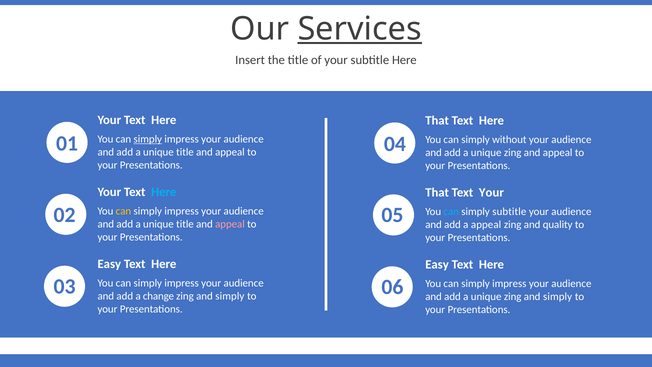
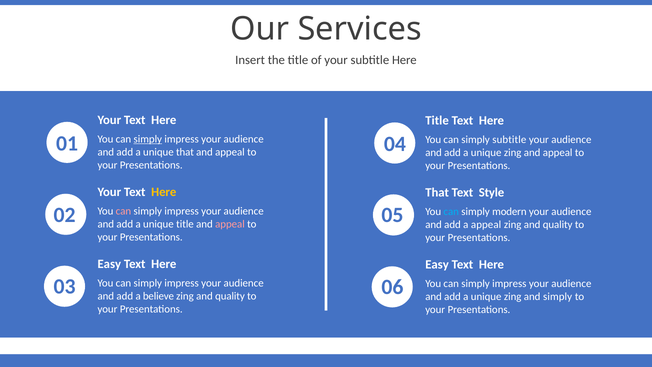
Services underline: present -> none (360, 29)
That: That -> Title (437, 121)
simply without: without -> subtitle (509, 140)
title: title -> that (185, 152)
Here colour: light blue -> yellow (164, 192)
Text Your: Your -> Style (492, 193)
can colour: yellow -> pink (123, 211)
simply subtitle: subtitle -> modern (509, 212)
change: change -> believe (158, 296)
simply: simply -> quality (230, 296)
